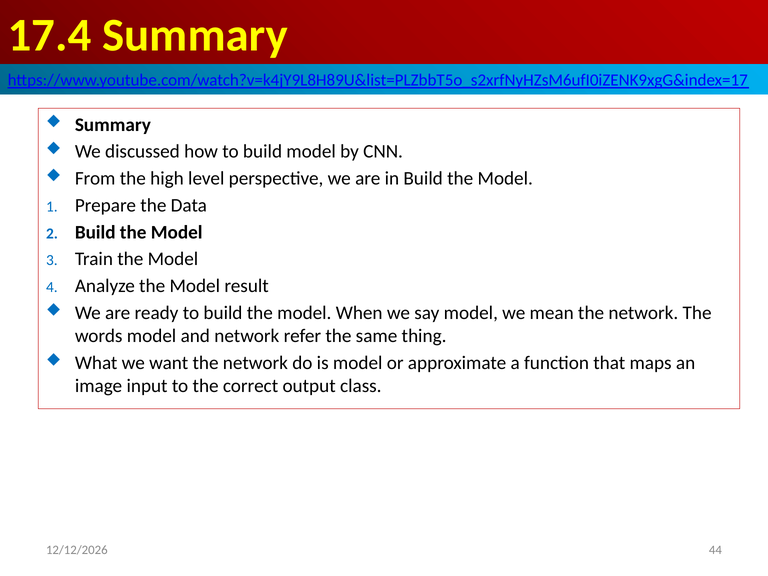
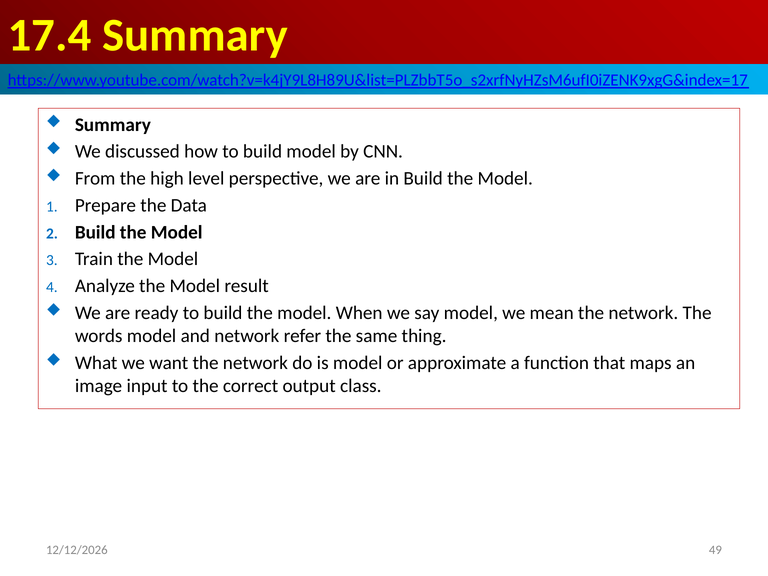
44: 44 -> 49 (715, 550)
